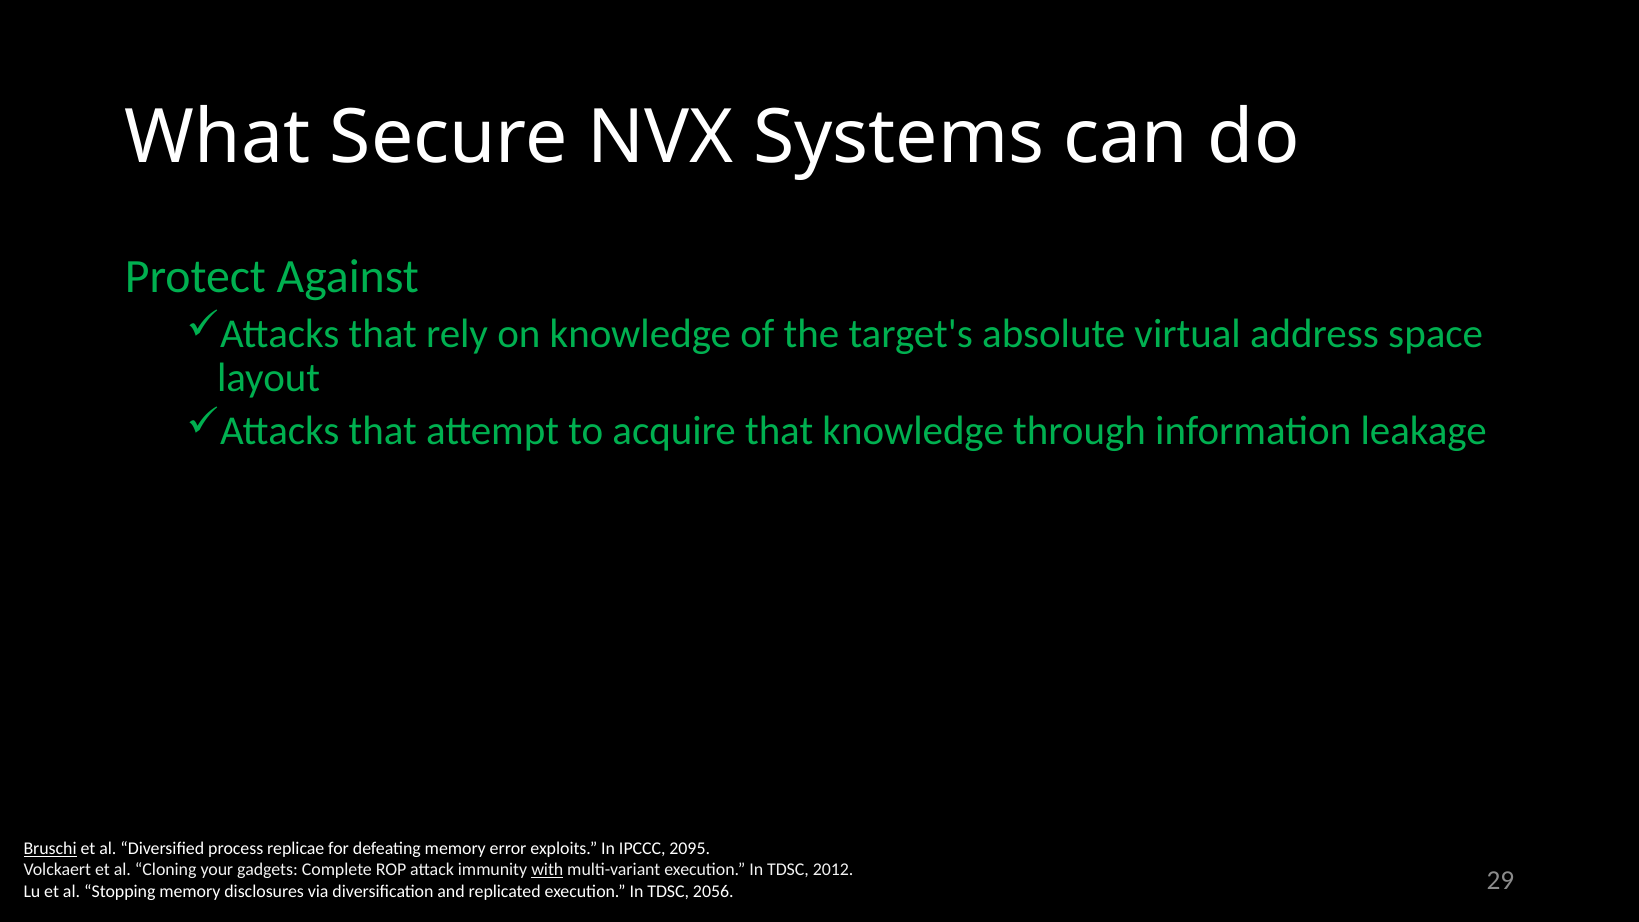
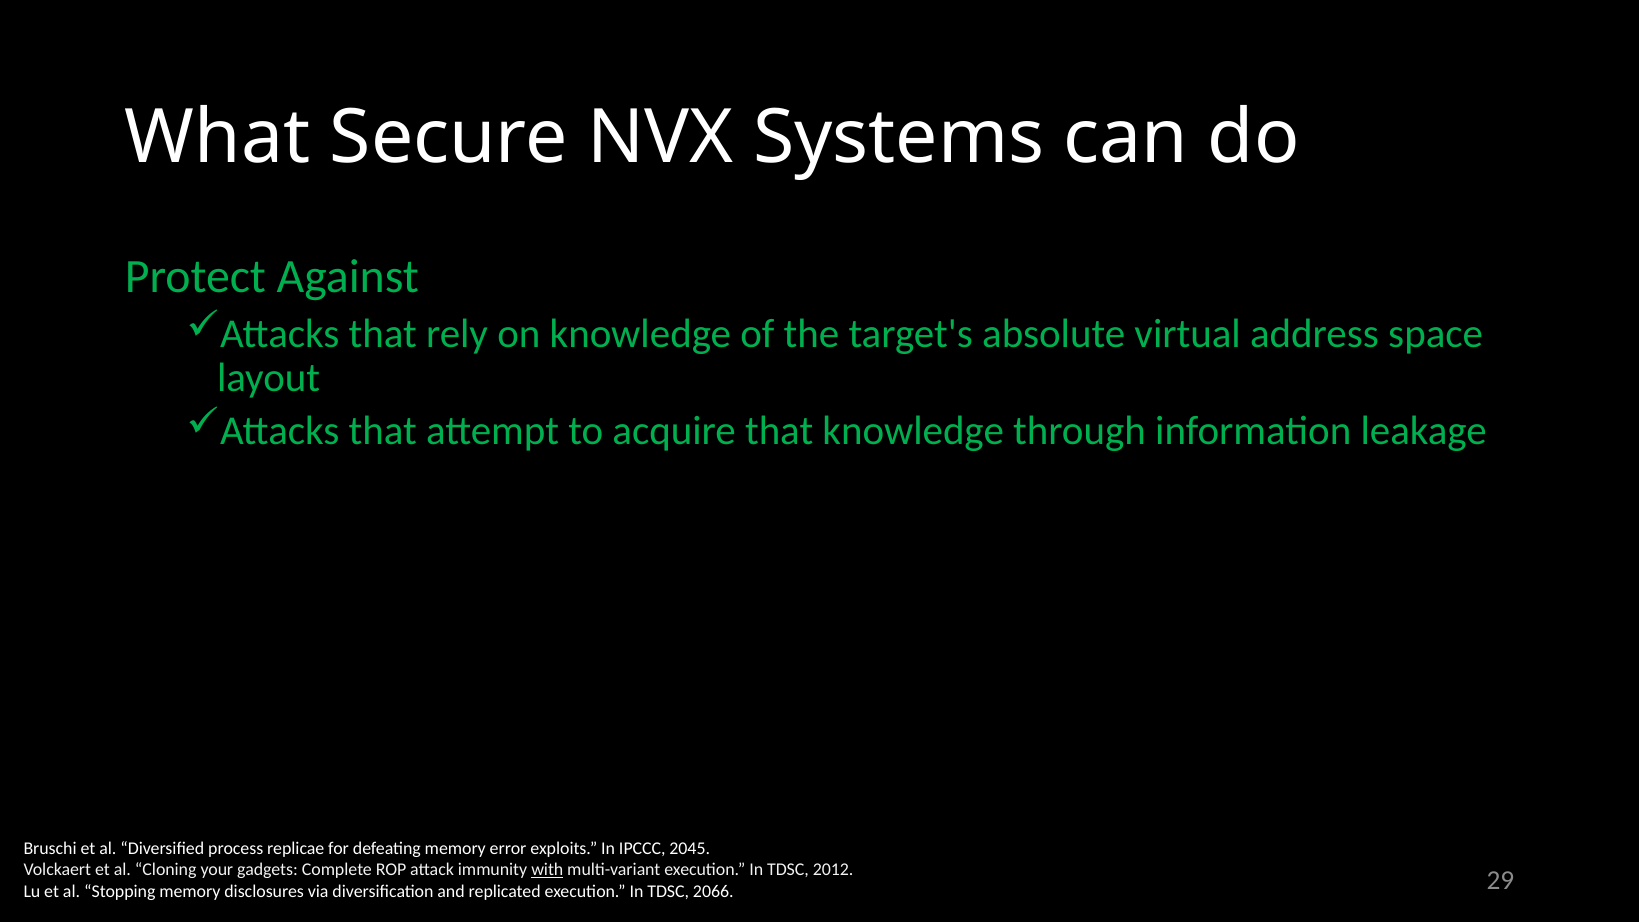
Bruschi underline: present -> none (50, 848)
2095: 2095 -> 2045 (690, 848)
2056: 2056 -> 2066 (713, 891)
